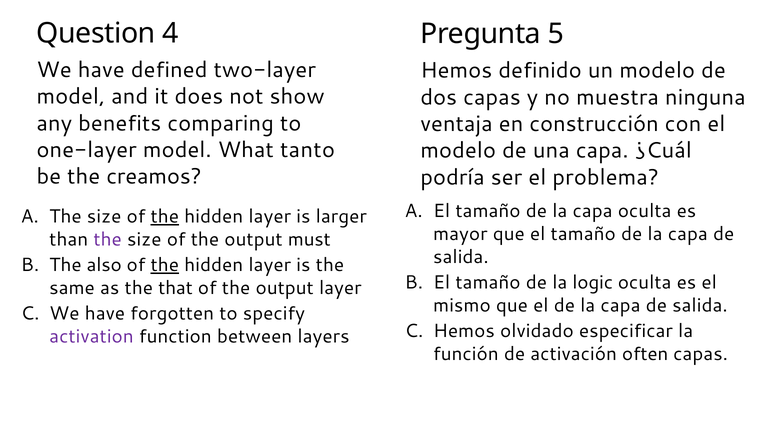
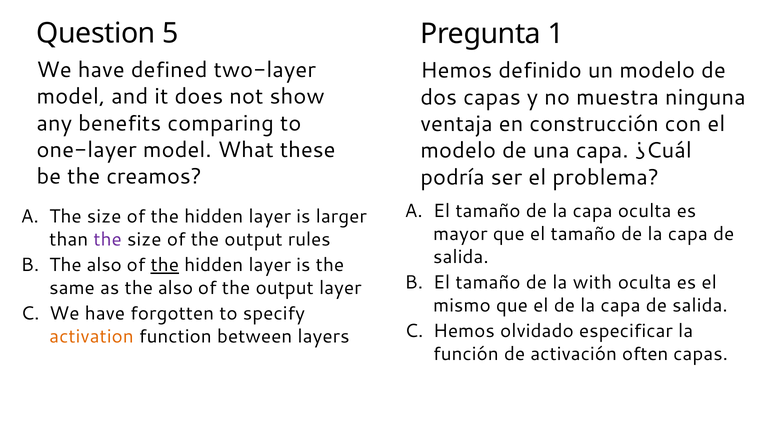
4: 4 -> 5 (170, 33)
5: 5 -> 1 (556, 34)
tanto: tanto -> these (308, 150)
the underline: present -> none (165, 216)
must: must -> rules (309, 239)
logic: logic -> with (592, 282)
as the that: that -> also (176, 288)
activation colour: purple -> orange (91, 336)
